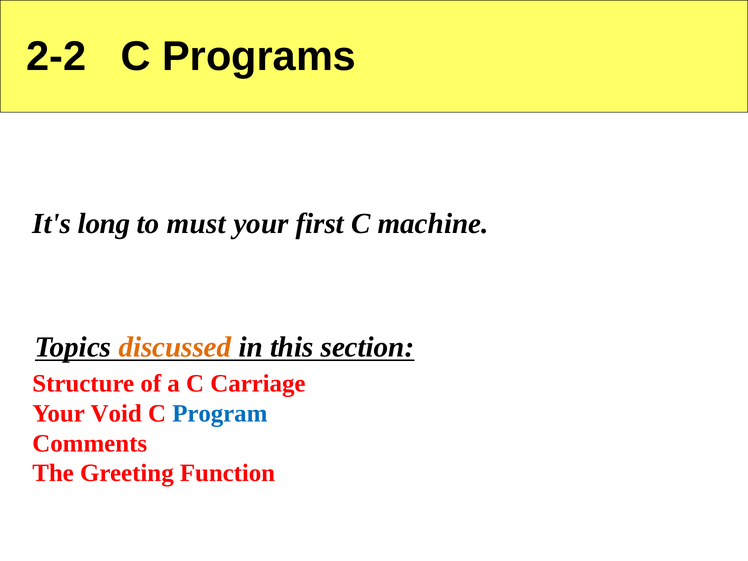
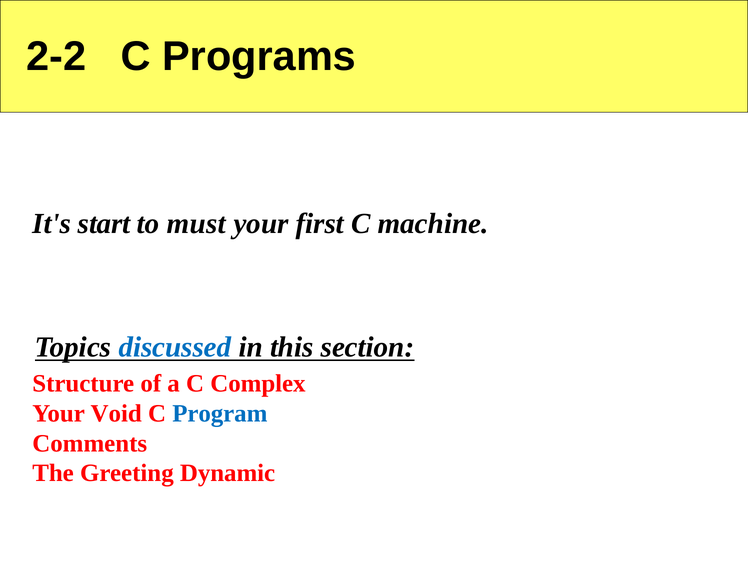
long: long -> start (104, 224)
discussed colour: orange -> blue (175, 347)
Carriage: Carriage -> Complex (258, 383)
Function: Function -> Dynamic (228, 473)
